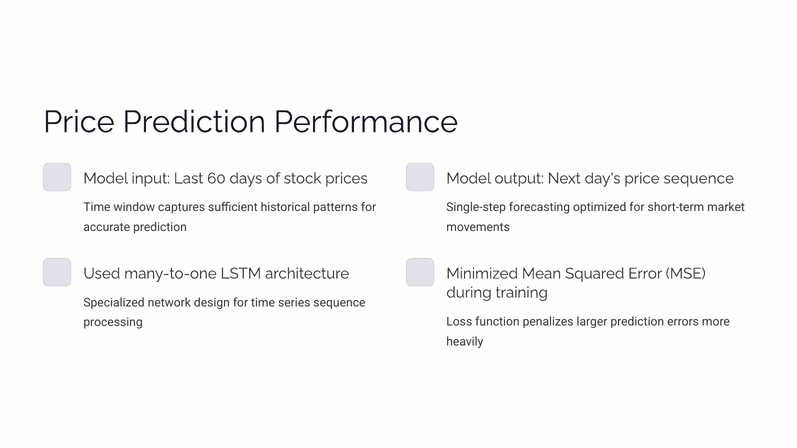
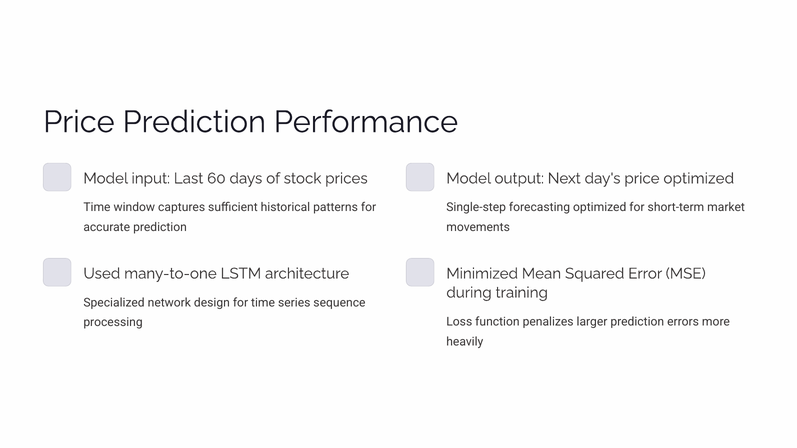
price sequence: sequence -> optimized (699, 178)
